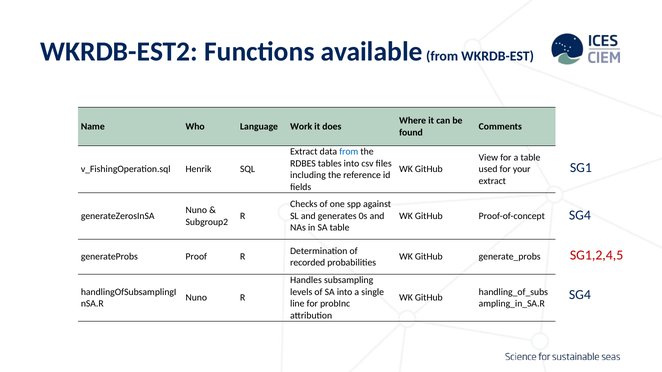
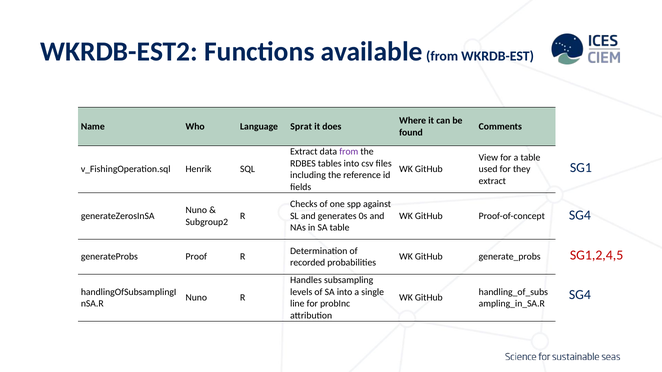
Work: Work -> Sprat (301, 127)
from colour: blue -> purple (349, 152)
your: your -> they (522, 169)
